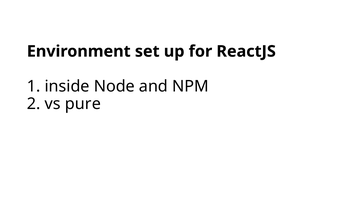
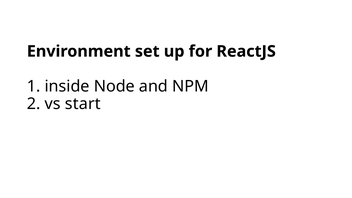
pure: pure -> start (83, 104)
